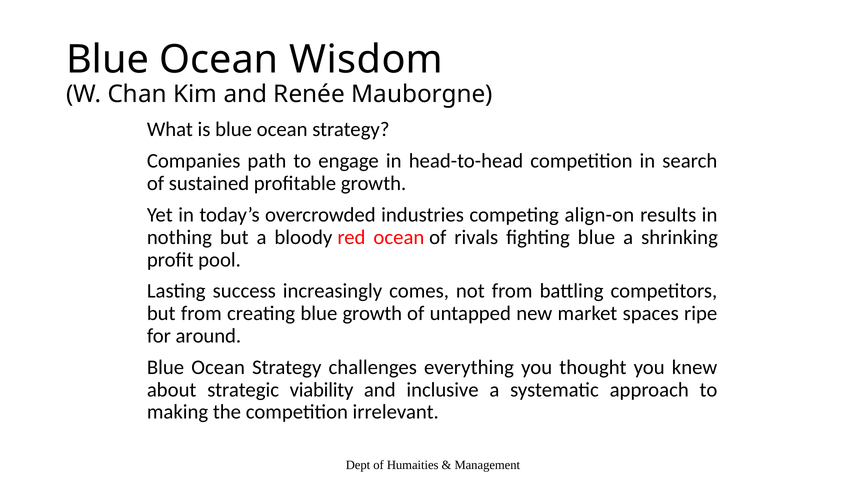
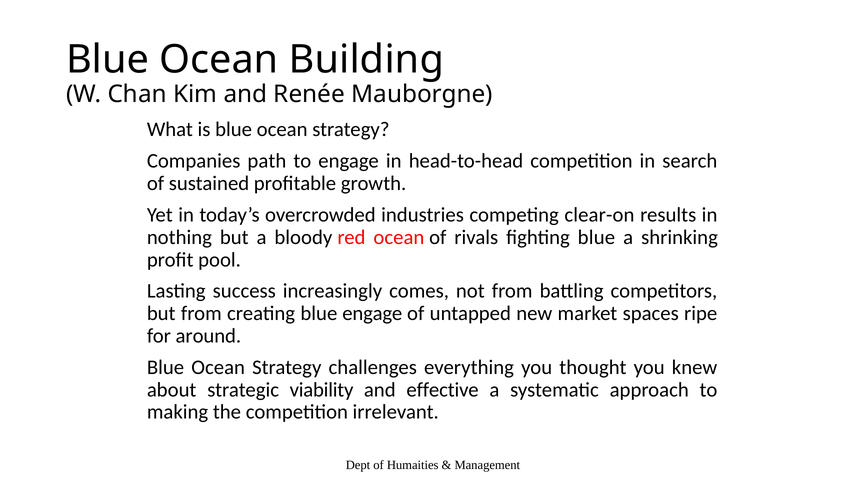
Wisdom: Wisdom -> Building (366, 60)
align-on: align-on -> clear-on (599, 215)
blue growth: growth -> engage (372, 314)
inclusive: inclusive -> effective (443, 390)
